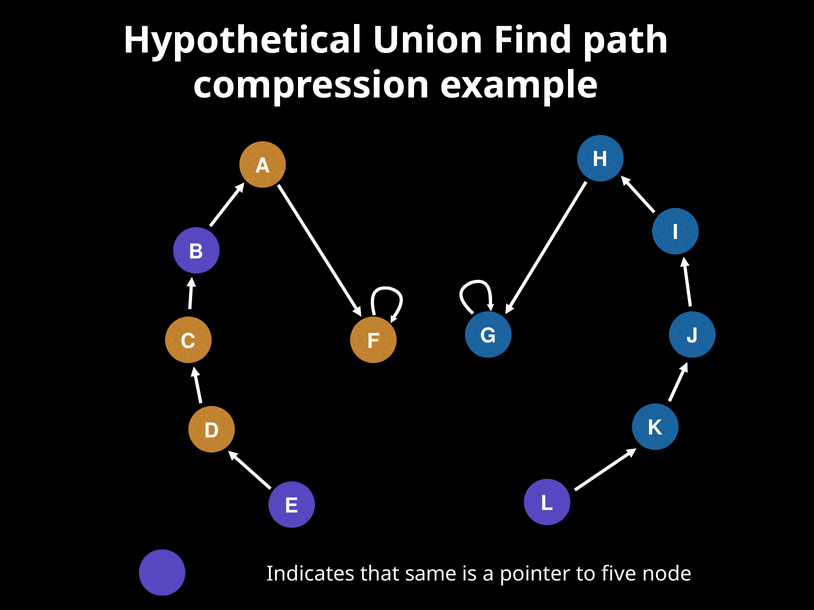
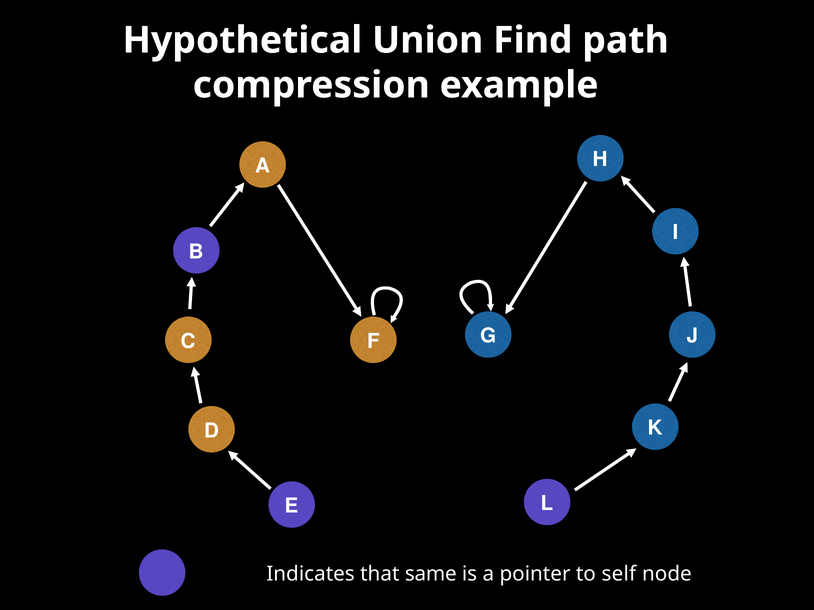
five: five -> self (619, 574)
